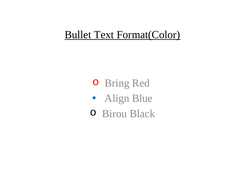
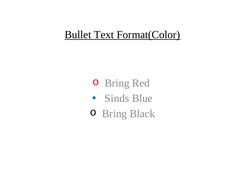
Align: Align -> Sinds (117, 98)
Birou: Birou -> Bring (115, 114)
